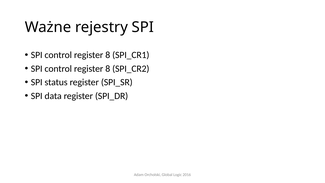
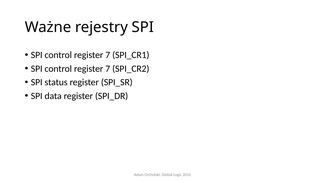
8: 8 -> 7 (108, 55)
8: 8 -> 7 (108, 69)
